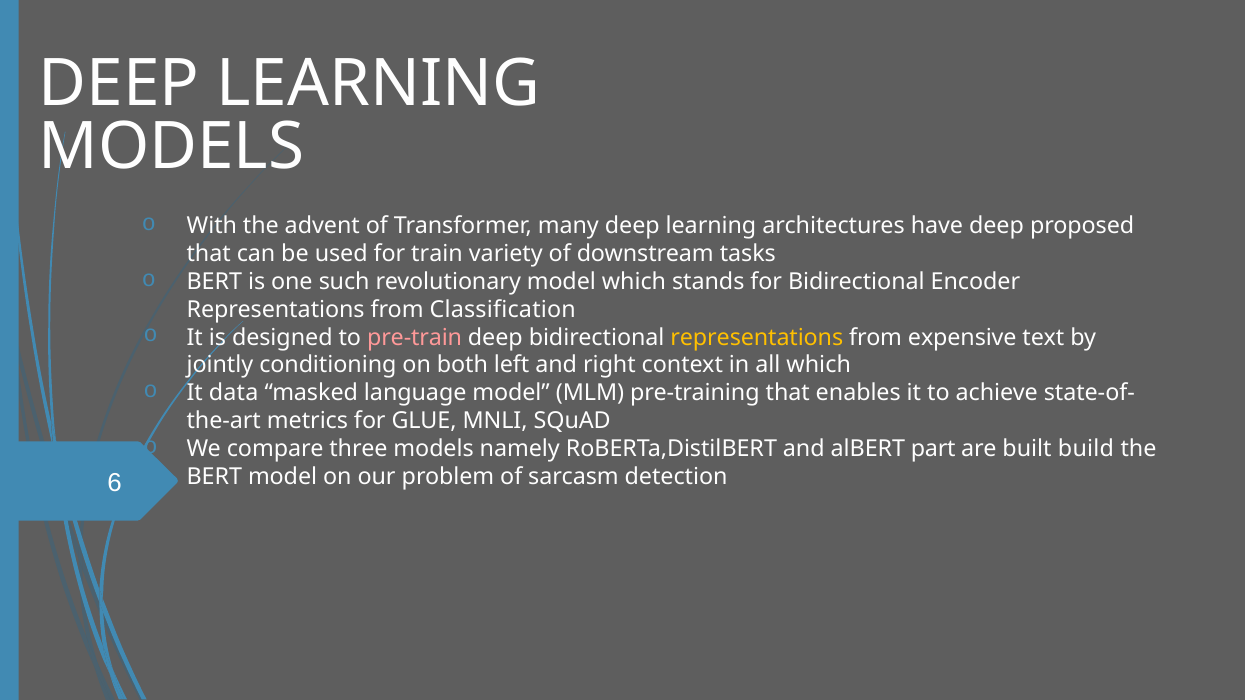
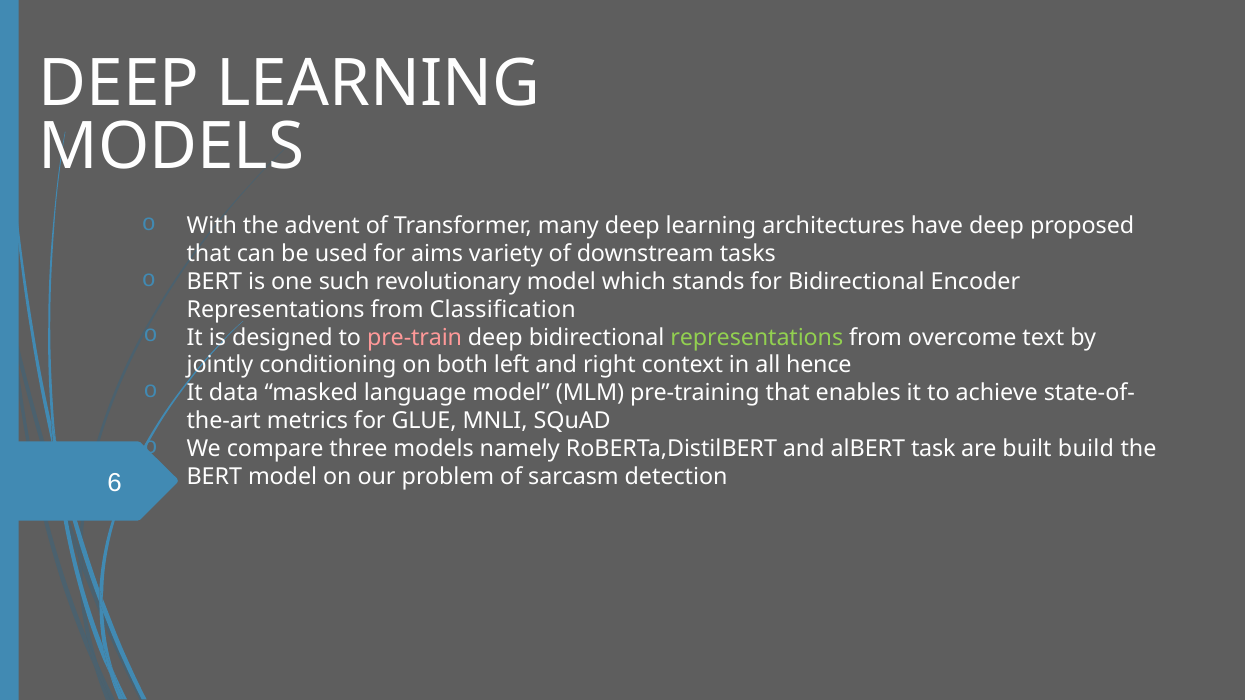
train: train -> aims (437, 254)
representations colour: yellow -> light green (757, 338)
expensive: expensive -> overcome (962, 338)
all which: which -> hence (819, 365)
part: part -> task (933, 449)
